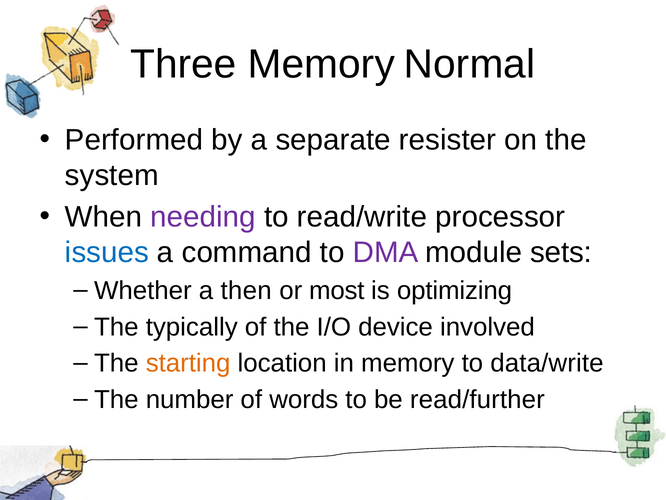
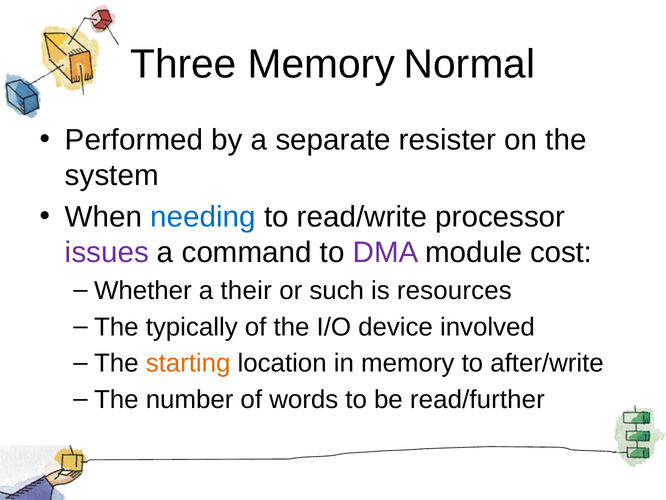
needing colour: purple -> blue (203, 217)
issues colour: blue -> purple (107, 252)
sets: sets -> cost (561, 252)
then: then -> their (246, 290)
most: most -> such (337, 290)
optimizing: optimizing -> resources (454, 290)
data/write: data/write -> after/write (547, 363)
